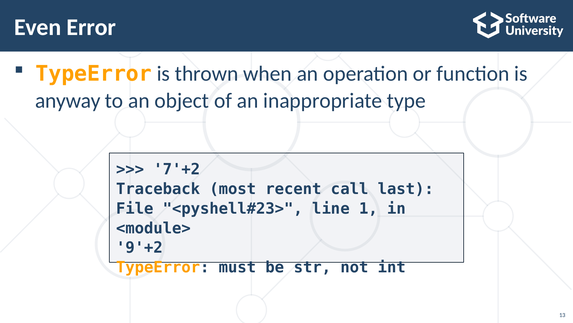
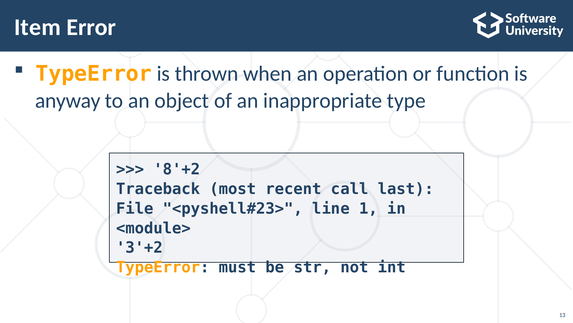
Even: Even -> Item (37, 27)
7'+2: 7'+2 -> 8'+2 (177, 169)
9'+2: 9'+2 -> 3'+2 (139, 247)
